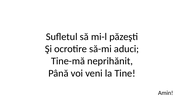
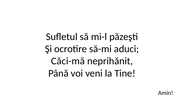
Tine-mă: Tine-mă -> Căci-mă (68, 61)
